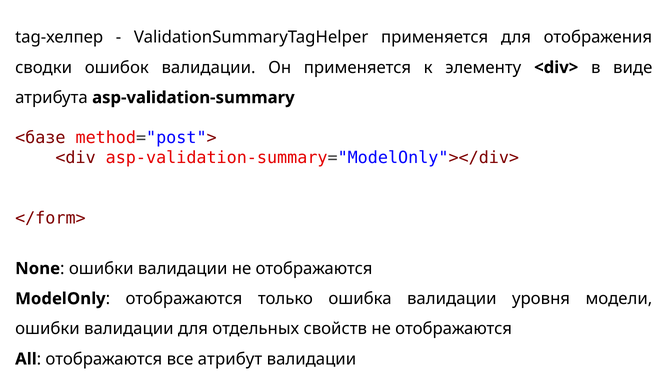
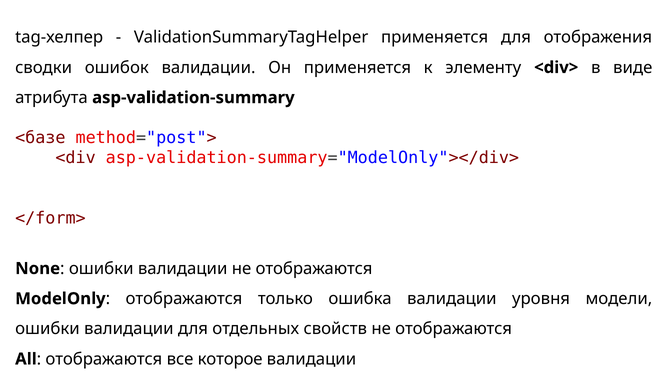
атрибут: атрибут -> которое (230, 359)
